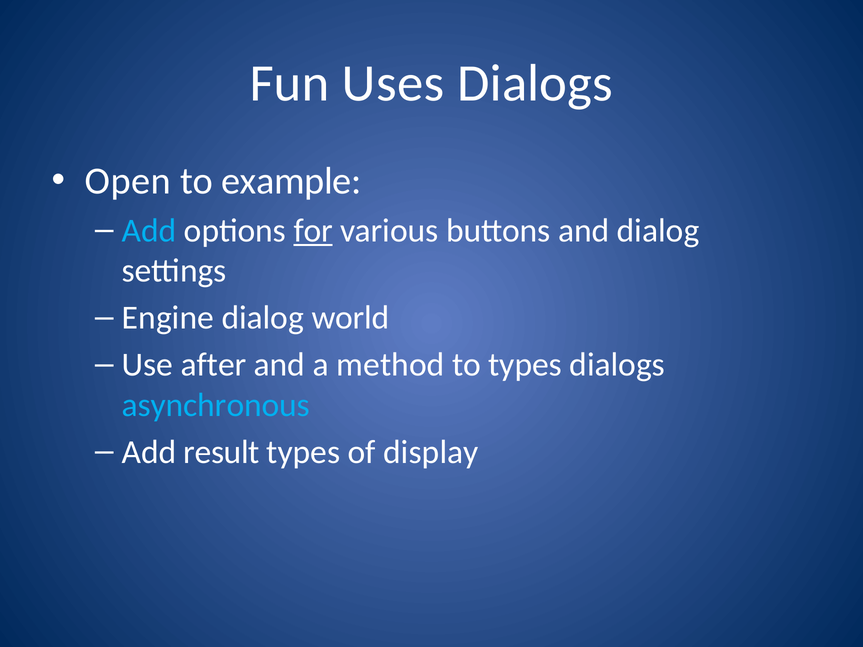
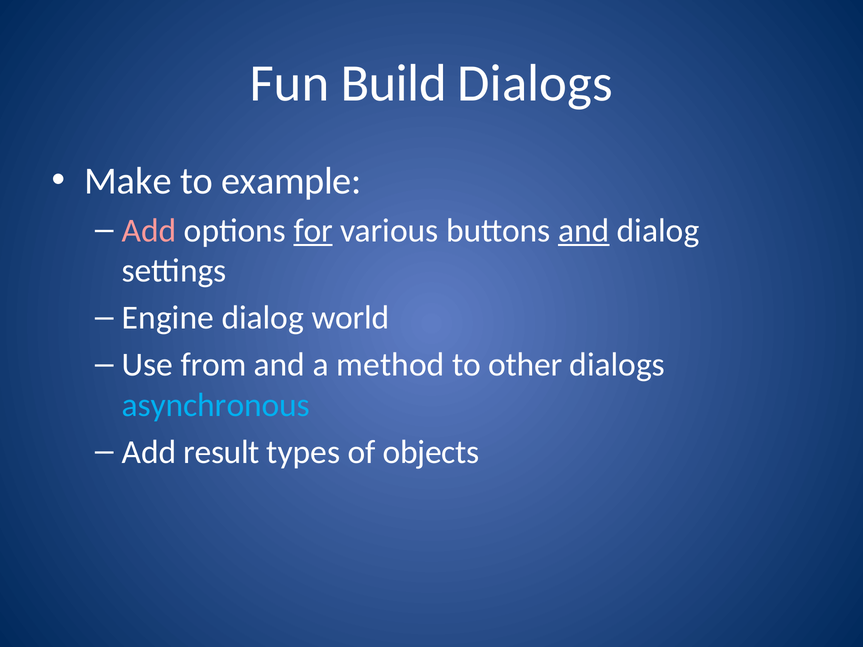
Uses: Uses -> Build (394, 84)
Open: Open -> Make (128, 181)
Add colour: light blue -> pink (149, 231)
and underline: none -> present (584, 231)
after: after -> from (214, 365)
to types: types -> other (525, 365)
display: display -> objects (431, 452)
